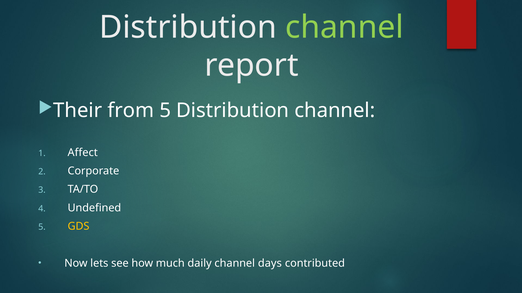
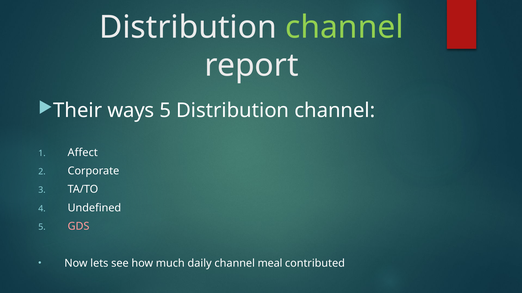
from: from -> ways (131, 111)
GDS colour: yellow -> pink (79, 227)
days: days -> meal (270, 264)
